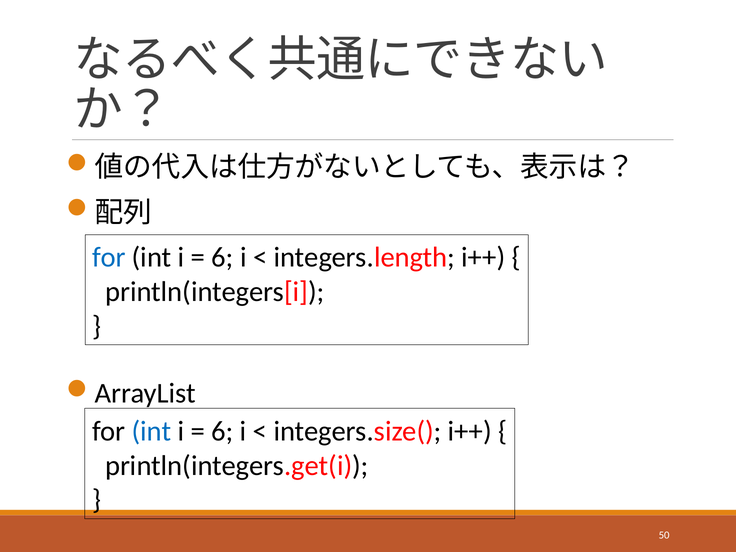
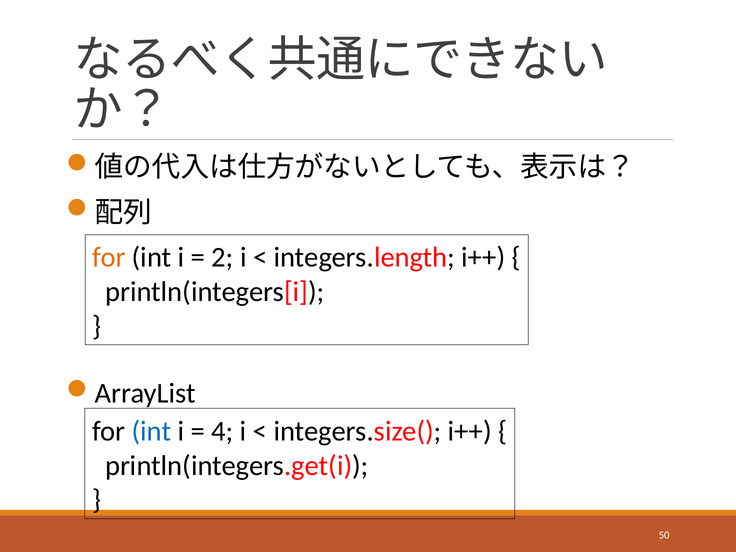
for colour: blue -> orange (109, 257)
6: 6 -> 2 (222, 257)
6: 6 -> 4 (222, 431)
